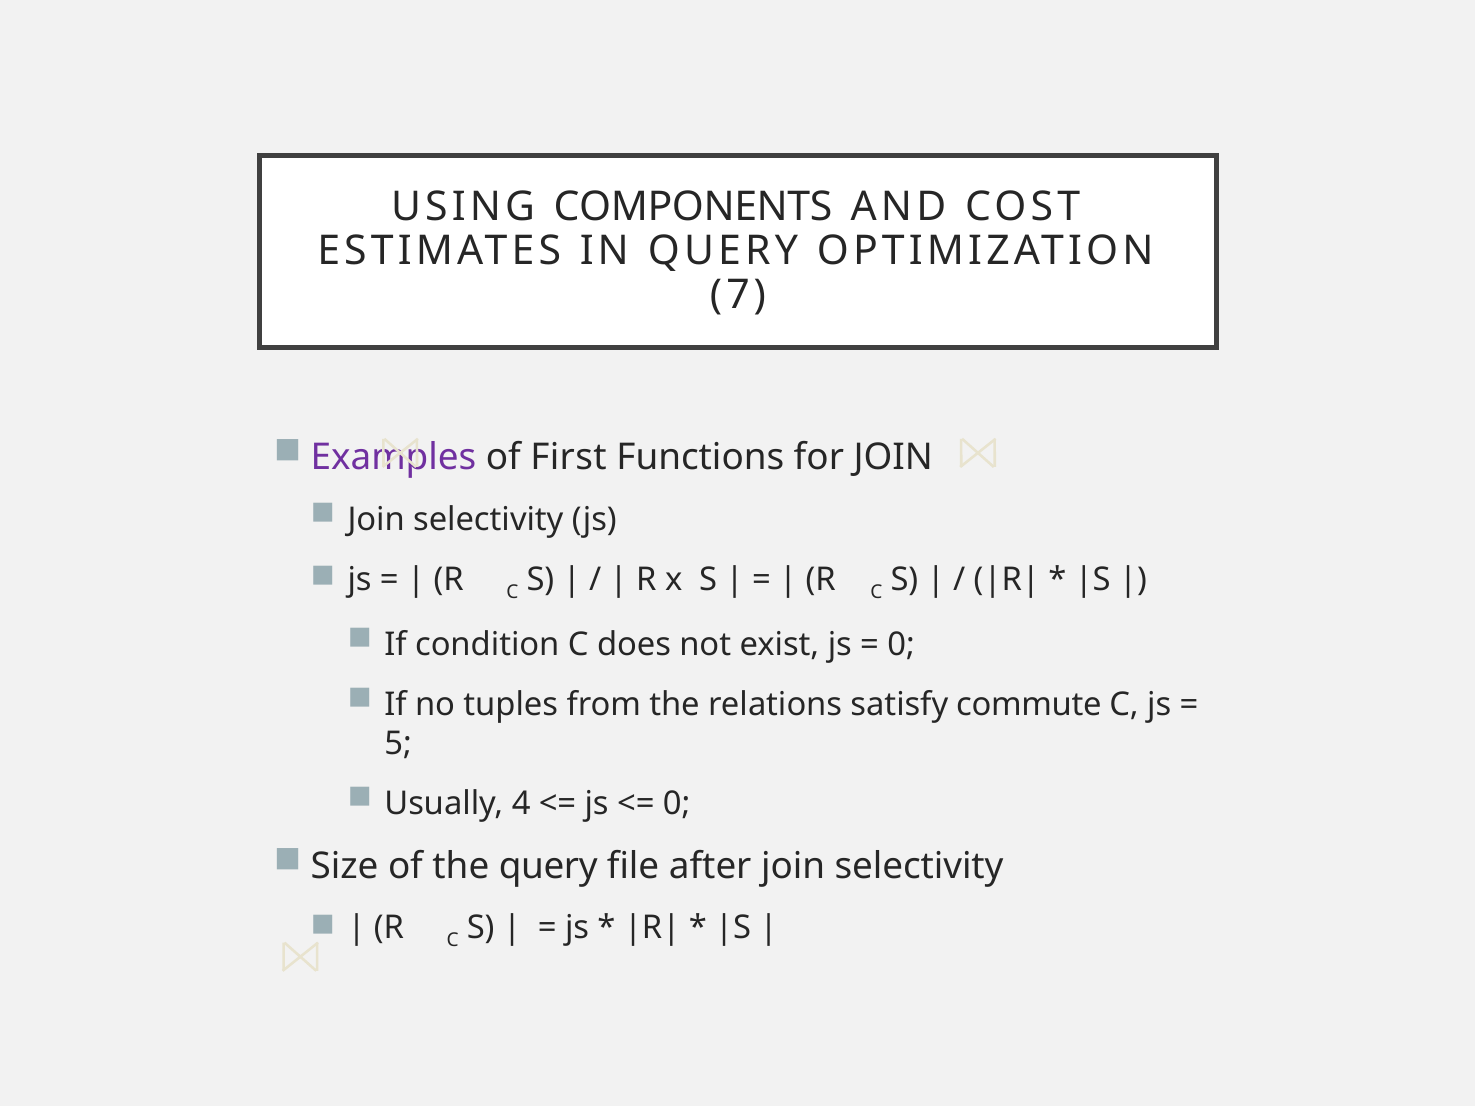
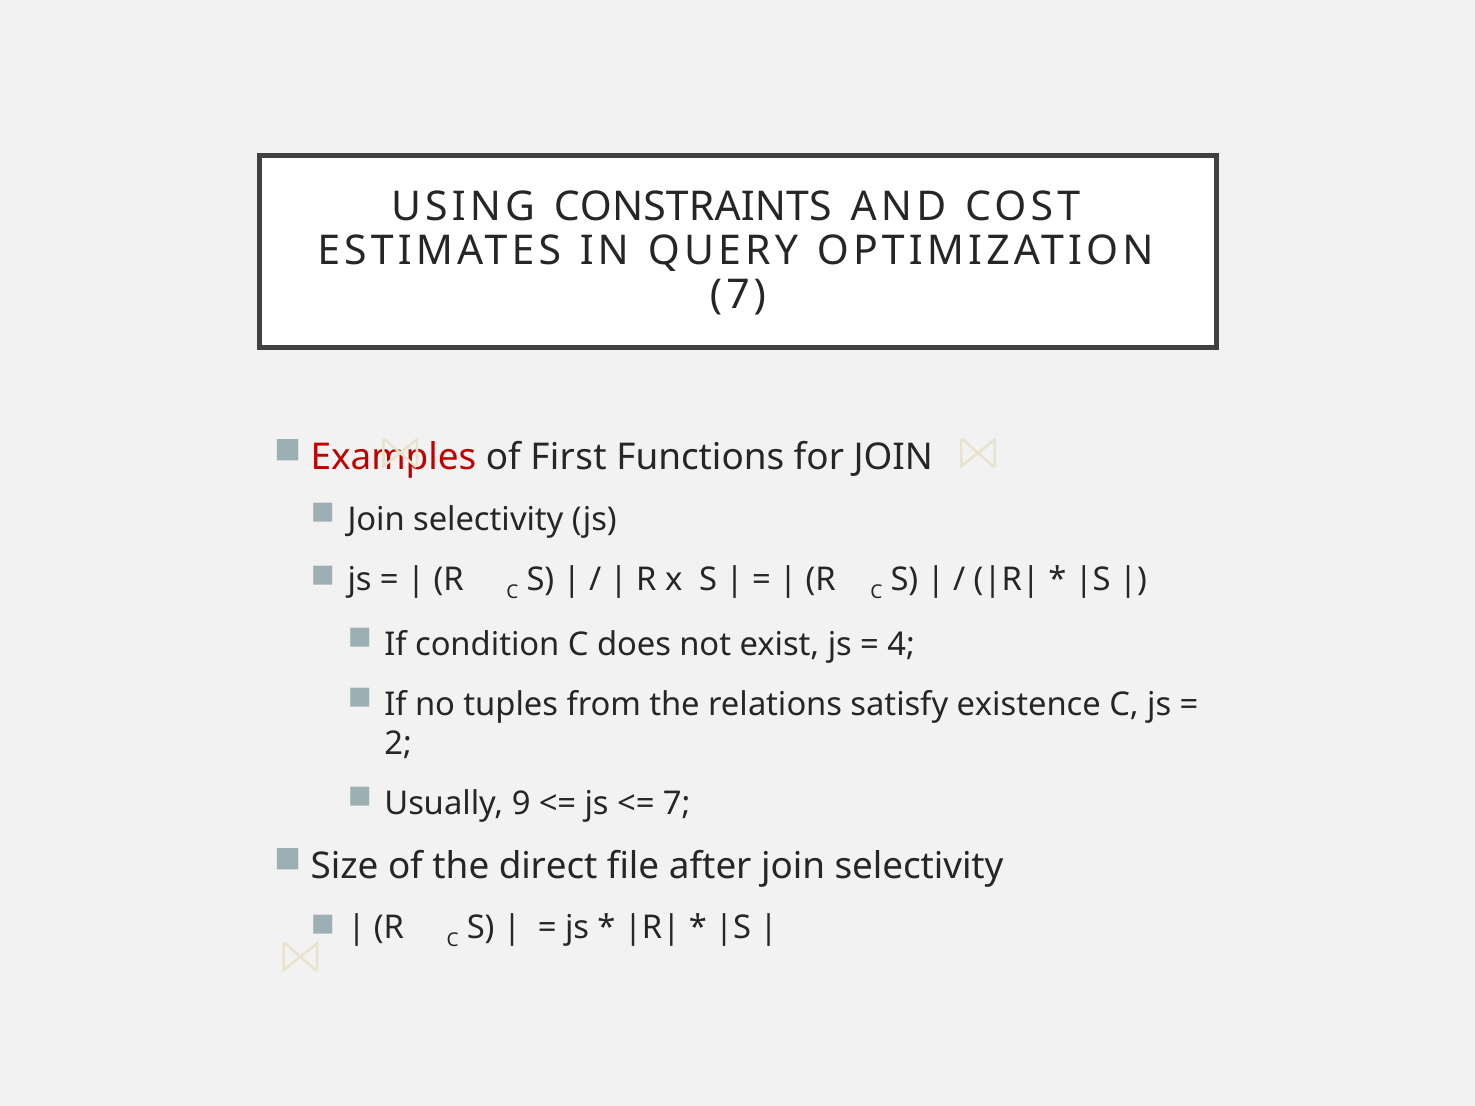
COMPONENTS: COMPONENTS -> CONSTRAINTS (693, 207)
Examples colour: purple -> red (393, 458)
0: 0 -> 4 (901, 645)
commute: commute -> existence (1029, 704)
5: 5 -> 2 (398, 744)
4: 4 -> 9 (521, 804)
0: 0 -> 7 (677, 804)
the query: query -> direct (548, 866)
